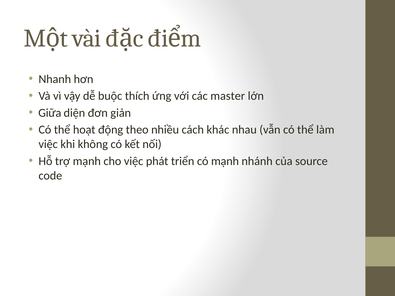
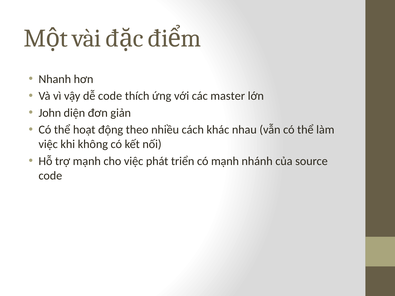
dễ buộc: buộc -> code (110, 96)
Giữa: Giữa -> John (50, 113)
